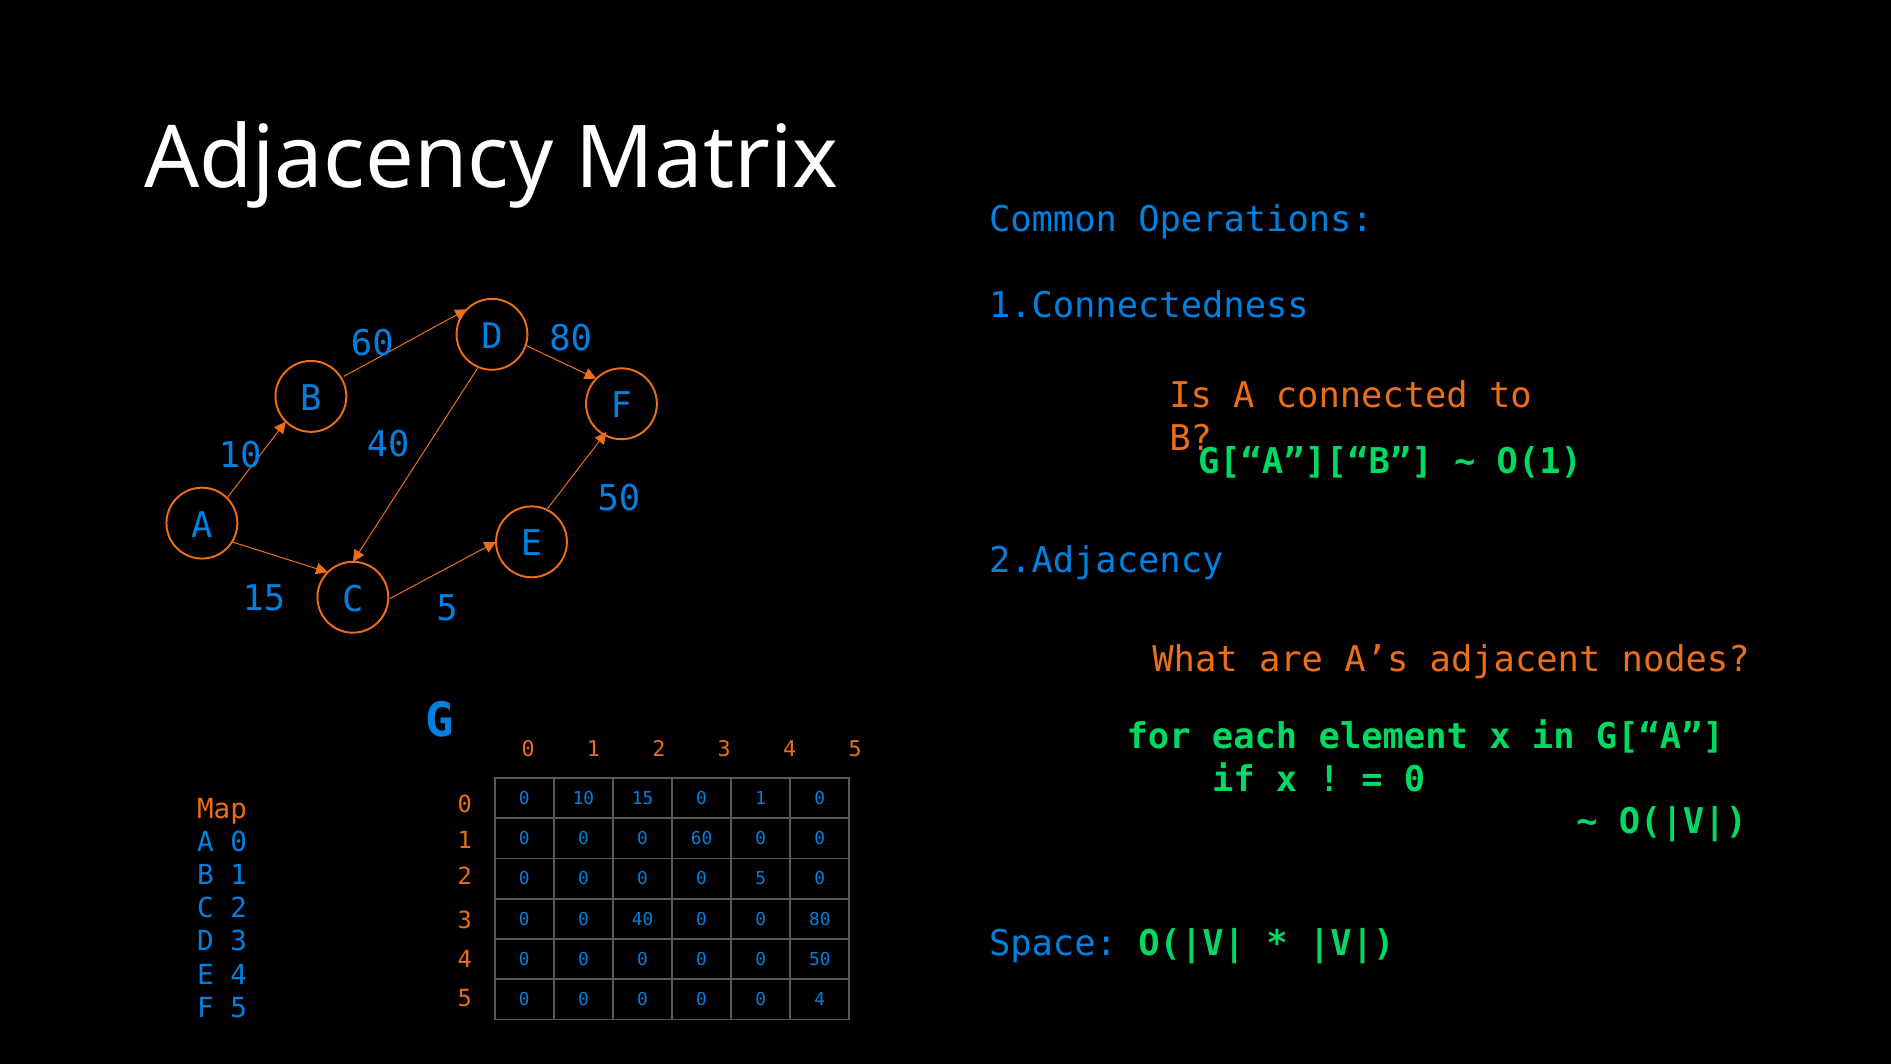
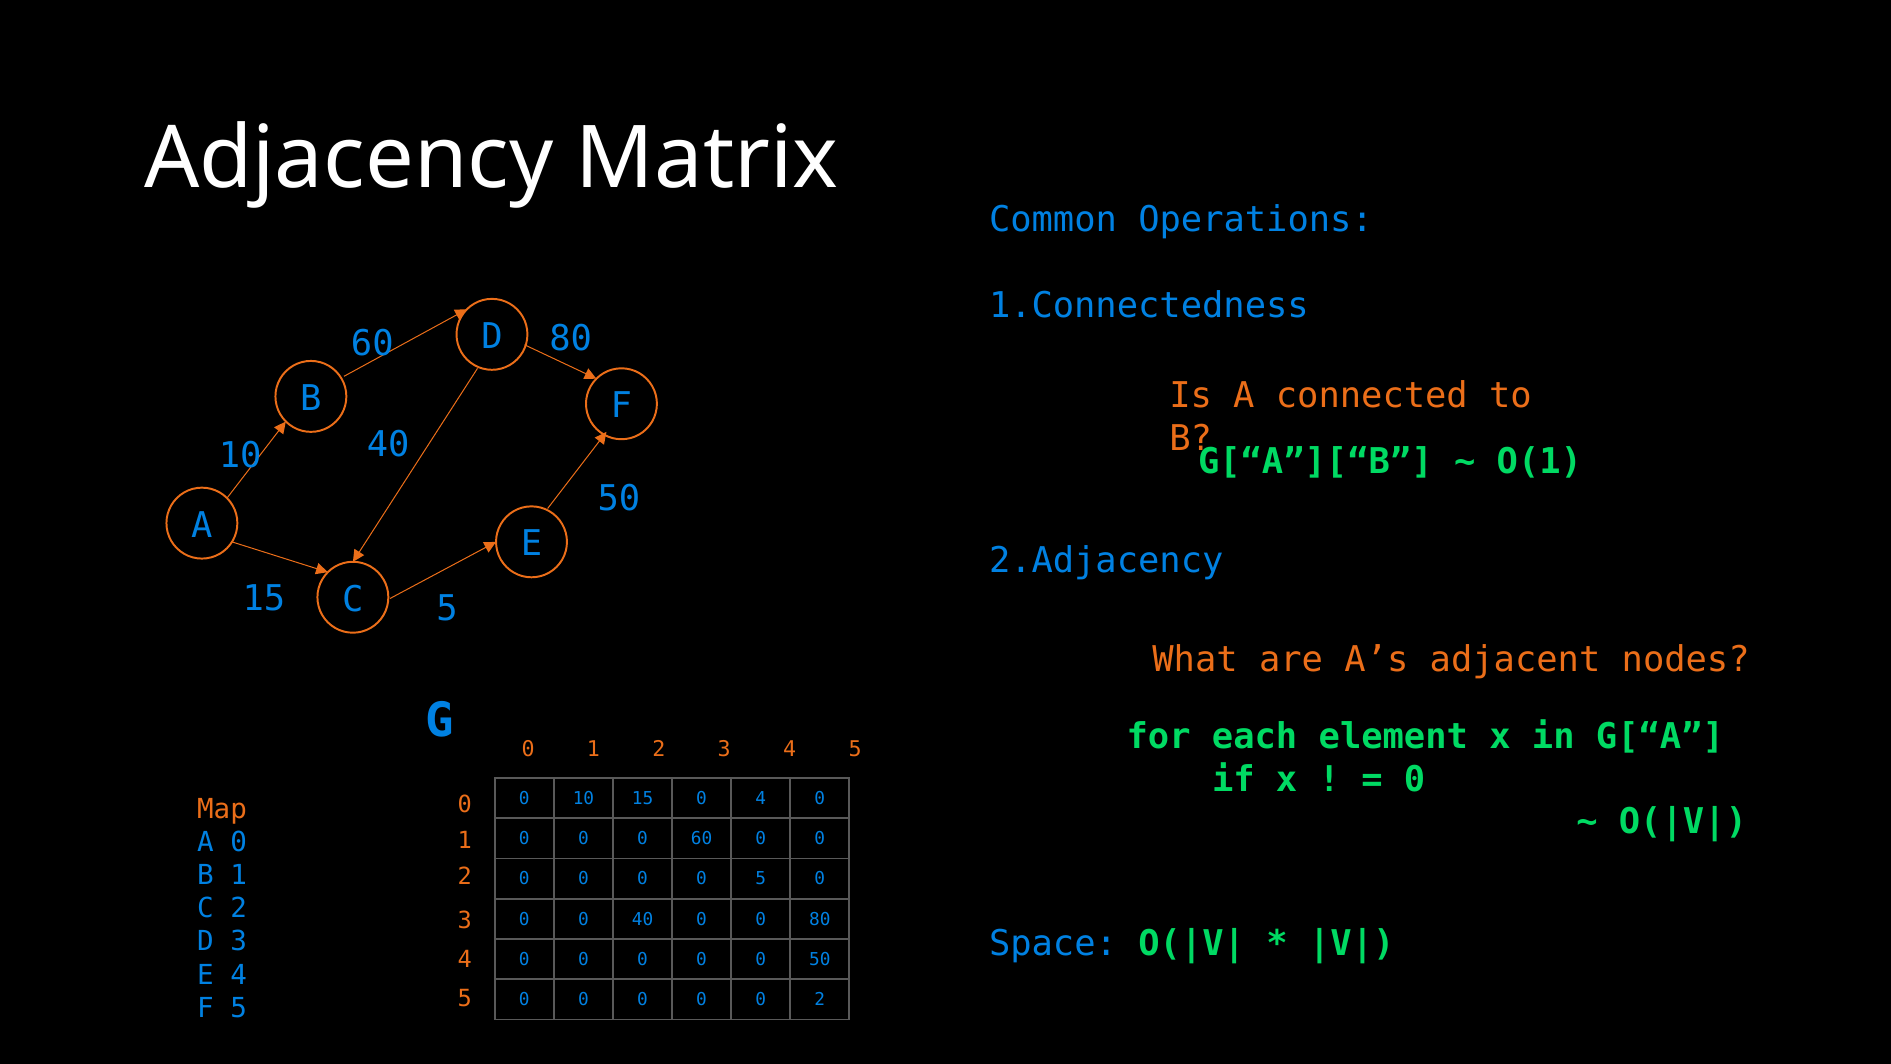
15 0 1: 1 -> 4 (761, 798)
0 4: 4 -> 2 (820, 999)
